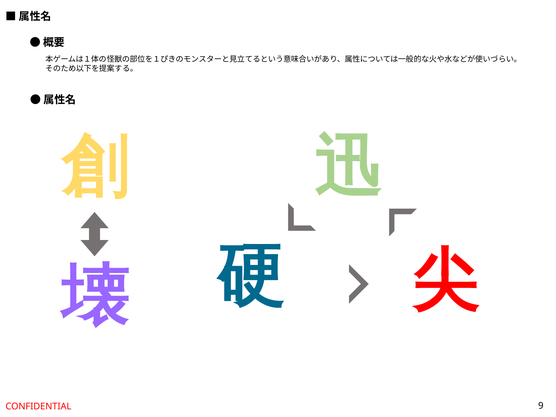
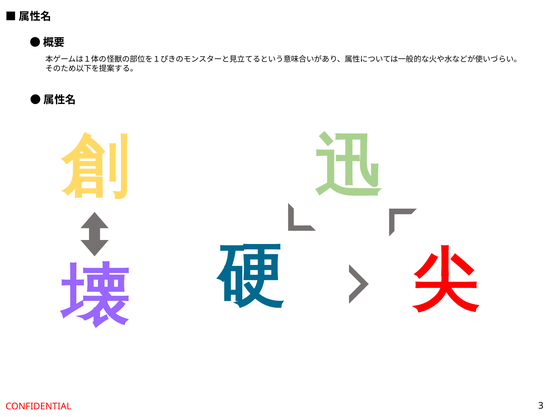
9: 9 -> 3 (541, 406)
